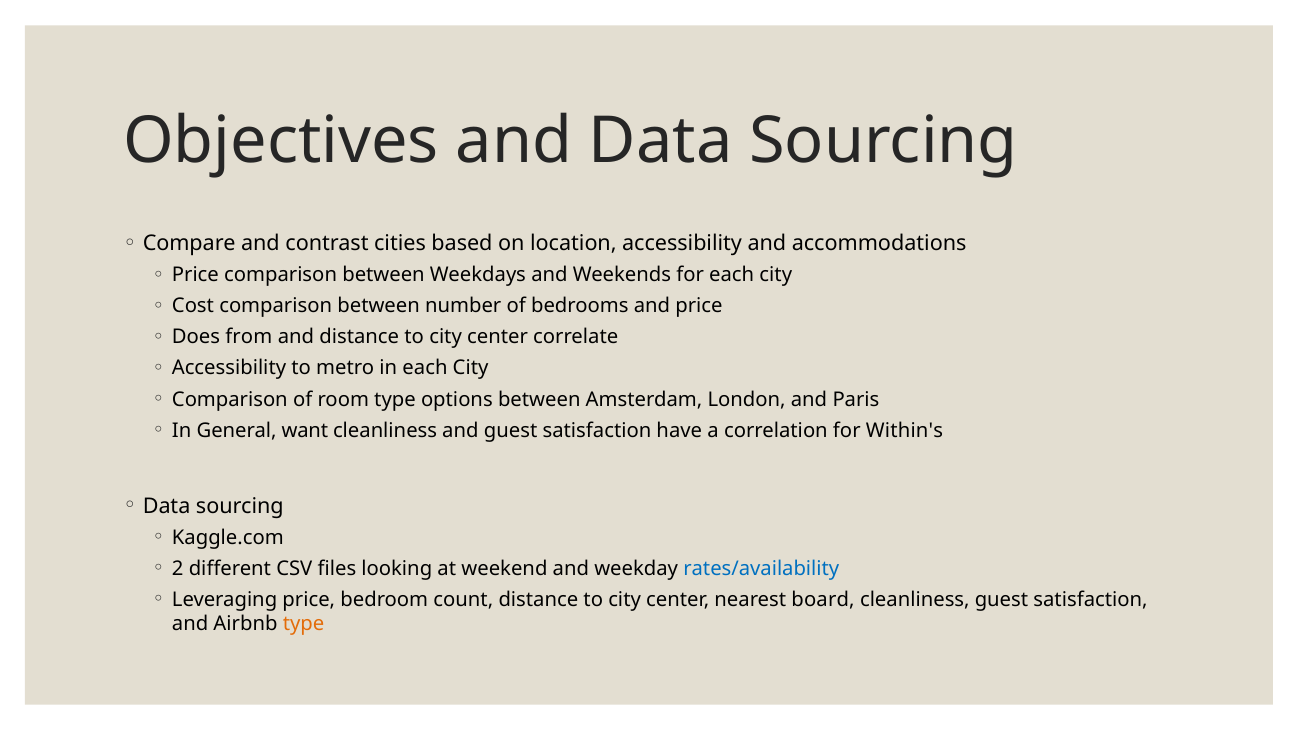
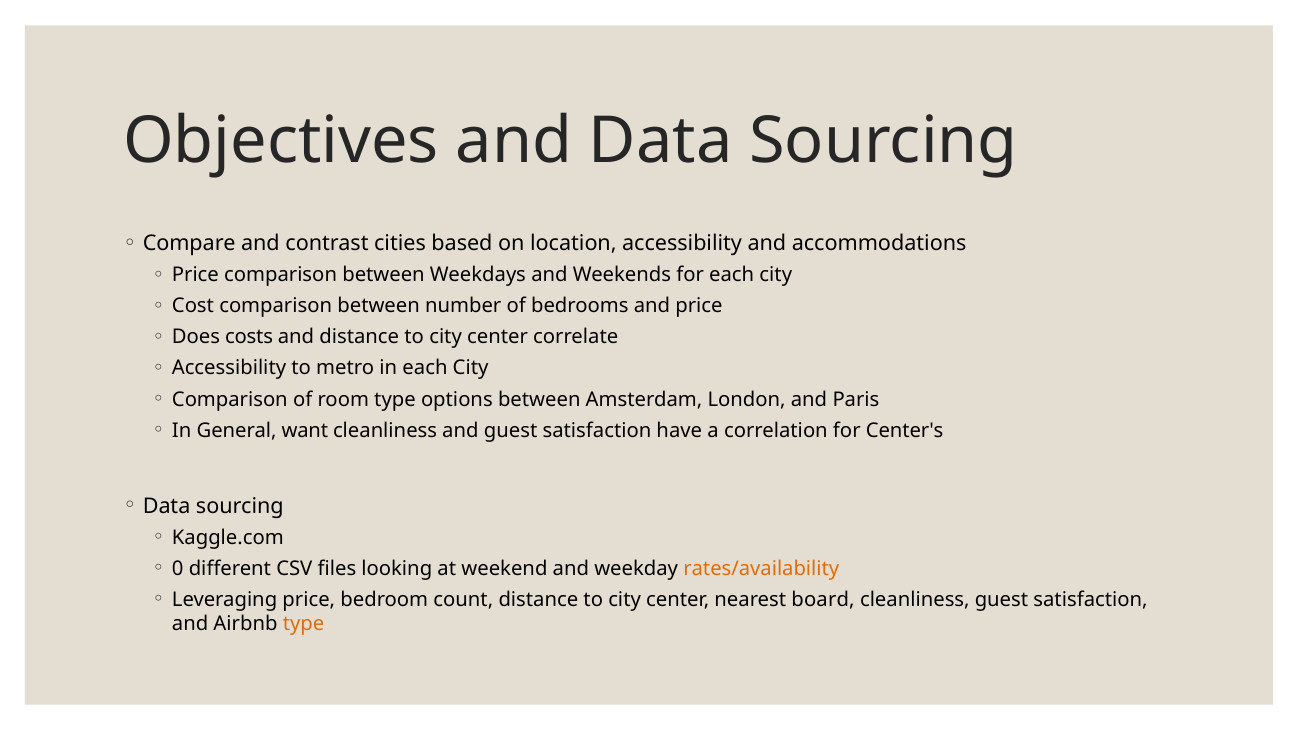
from: from -> costs (249, 337)
Within's: Within's -> Center's (905, 430)
2: 2 -> 0 (178, 569)
rates/availability colour: blue -> orange (761, 569)
